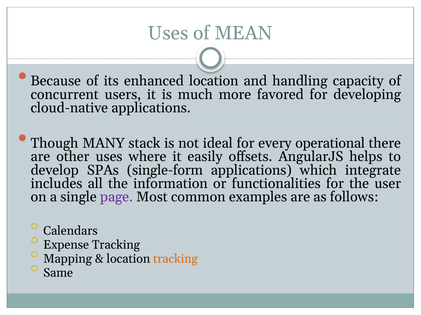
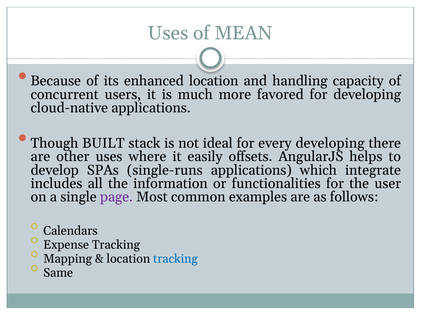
MANY: MANY -> BUILT (103, 144)
every operational: operational -> developing (330, 144)
single-form: single-form -> single-runs (165, 170)
tracking colour: orange -> blue (175, 259)
